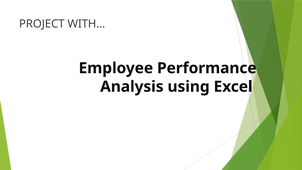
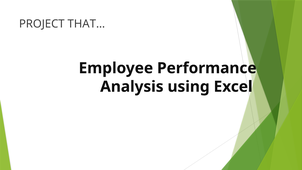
WITH…: WITH… -> THAT… (86, 24)
